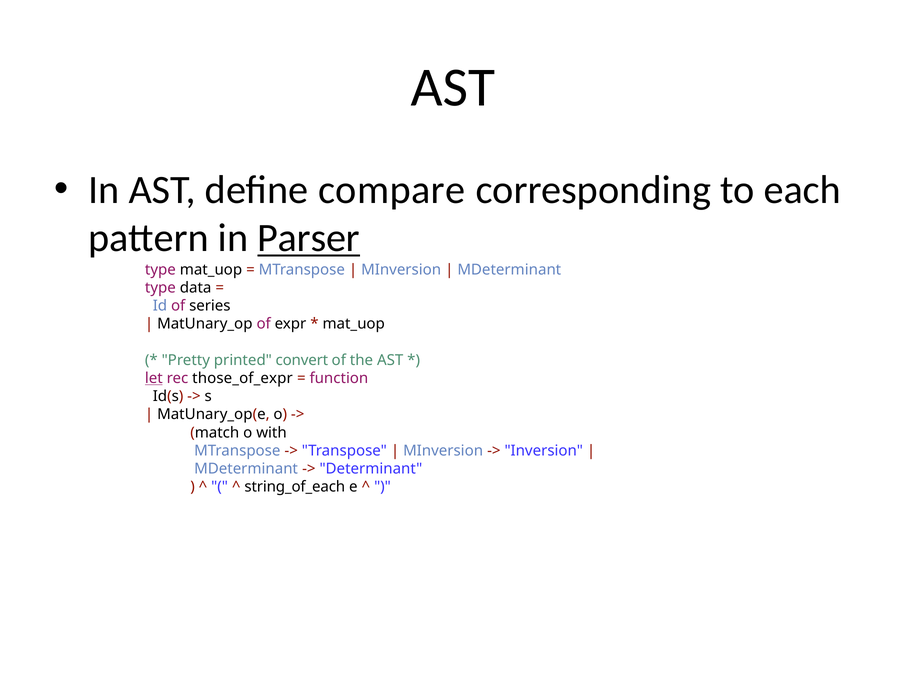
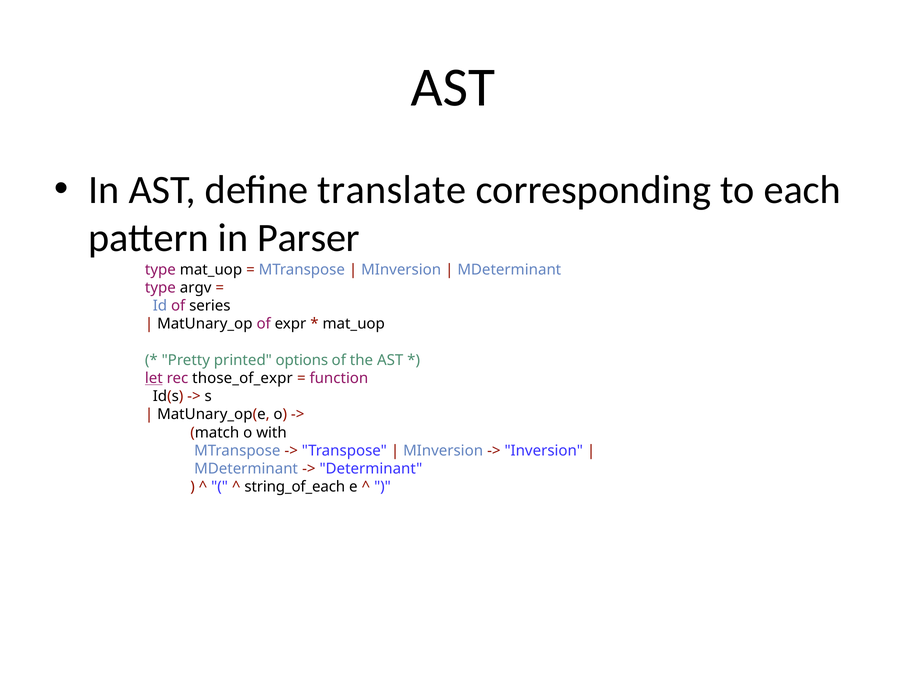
compare: compare -> translate (392, 190)
Parser underline: present -> none (309, 238)
data: data -> argv (196, 288)
convert: convert -> options (302, 360)
